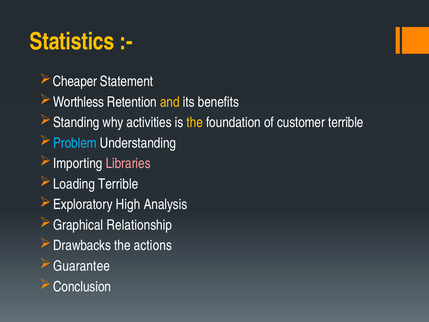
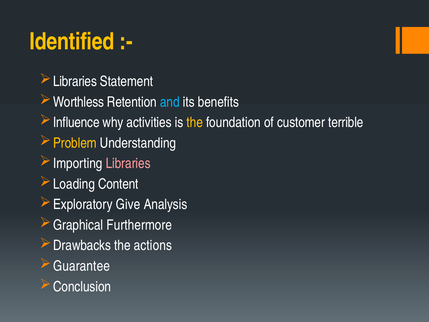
Statistics: Statistics -> Identified (72, 41)
Cheaper: Cheaper -> Libraries (75, 81)
and colour: yellow -> light blue (170, 102)
Standing: Standing -> Influence (76, 122)
Problem colour: light blue -> yellow (75, 143)
Loading Terrible: Terrible -> Content (118, 184)
High: High -> Give (128, 204)
Relationship: Relationship -> Furthermore (139, 225)
